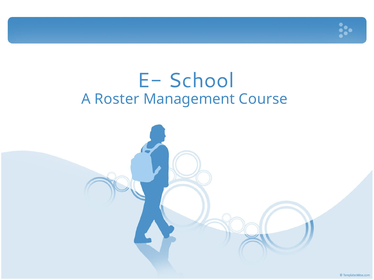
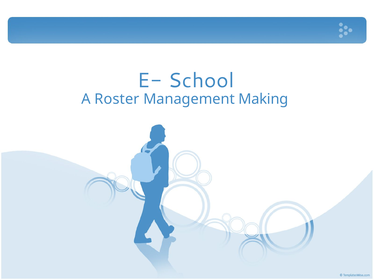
Course: Course -> Making (263, 99)
